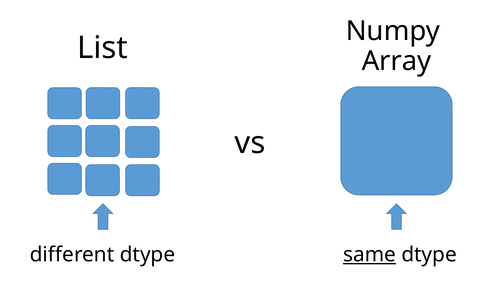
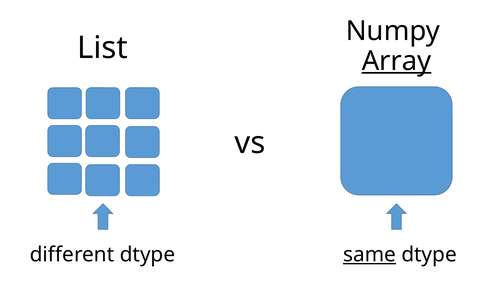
Array underline: none -> present (396, 61)
